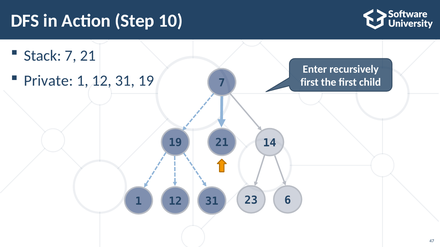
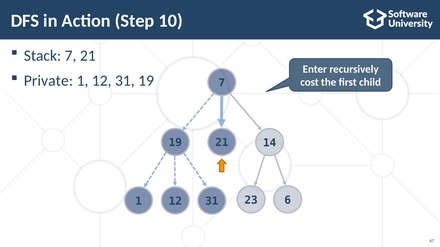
first: first -> cost (310, 82)
